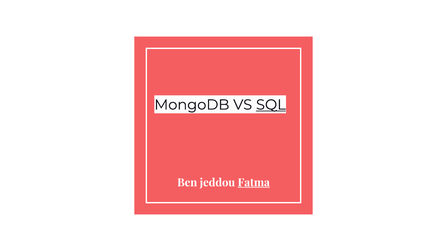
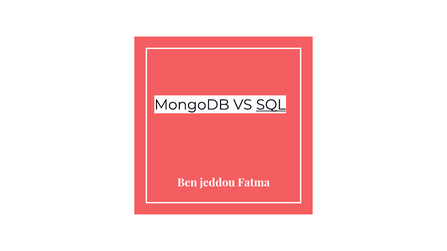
Fatma underline: present -> none (254, 183)
